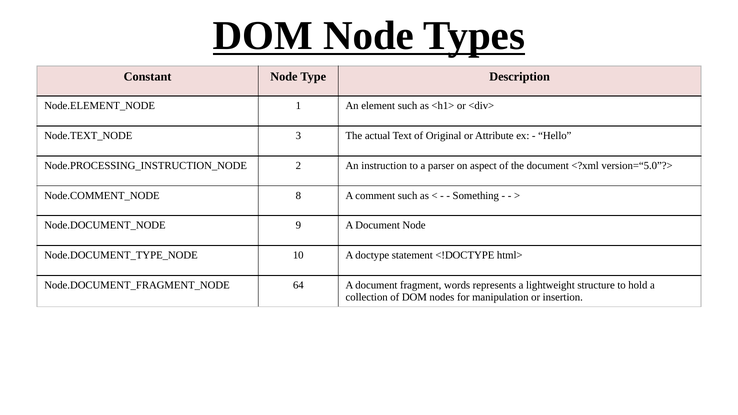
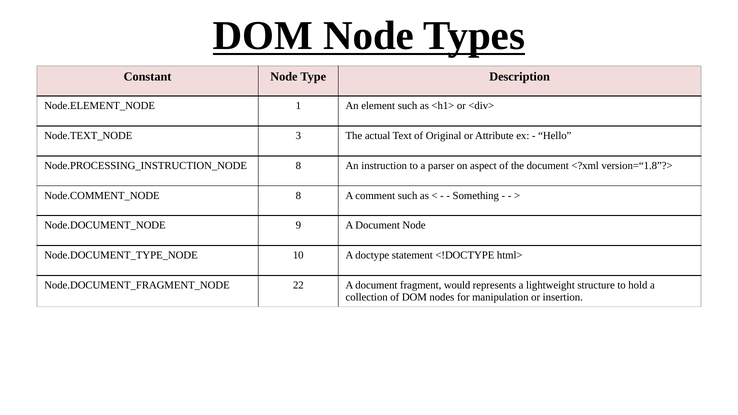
2: 2 -> 8 (298, 166)
version=“5.0”?>: version=“5.0”?> -> version=“1.8”?> (637, 166)
64: 64 -> 22 (298, 285)
words: words -> would (457, 285)
